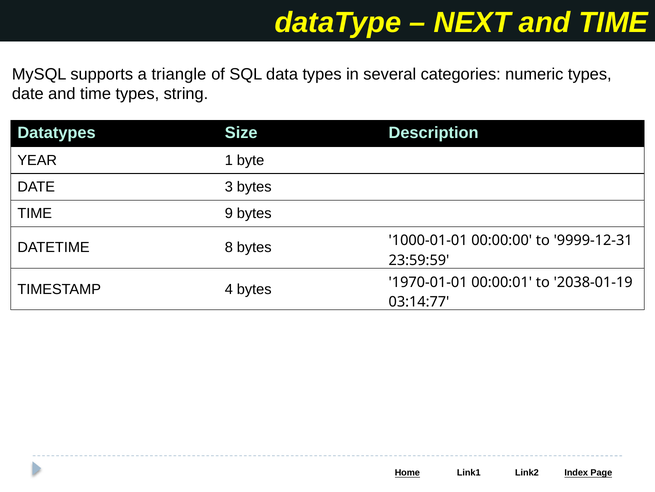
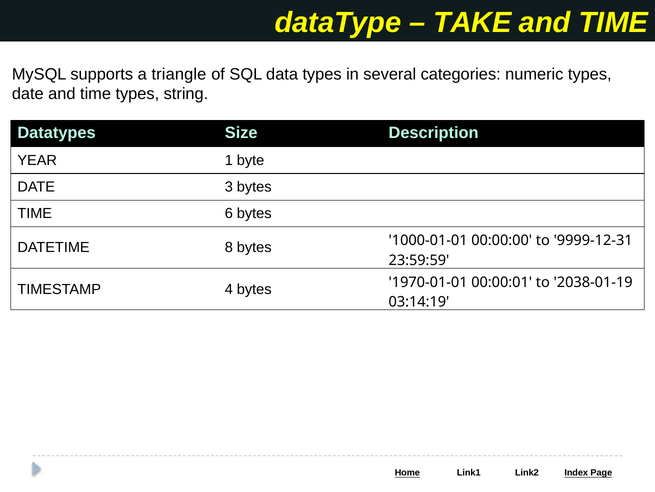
NEXT: NEXT -> TAKE (472, 23)
9: 9 -> 6 (229, 213)
03:14:77: 03:14:77 -> 03:14:19 (419, 302)
